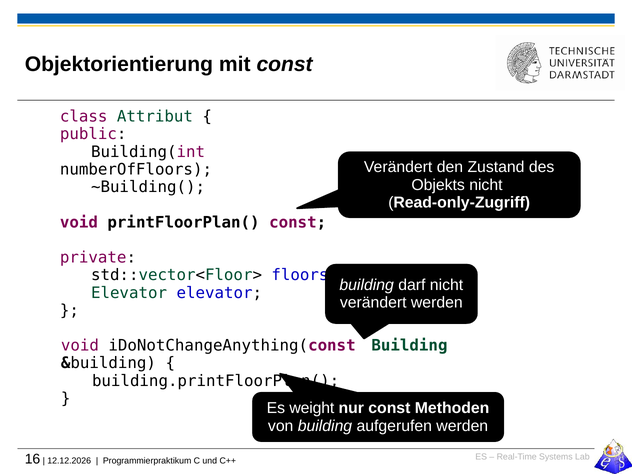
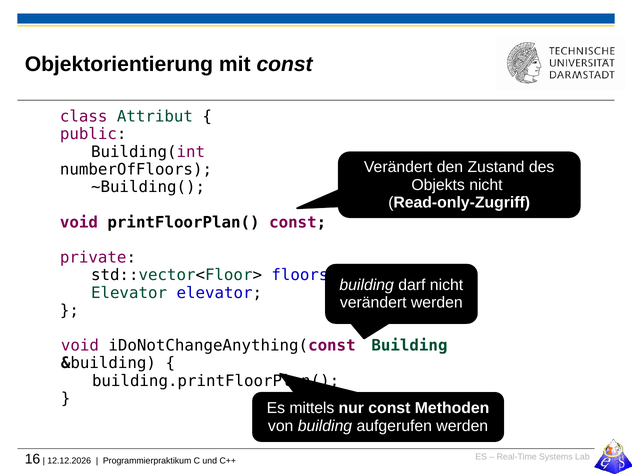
weight: weight -> mittels (312, 408)
